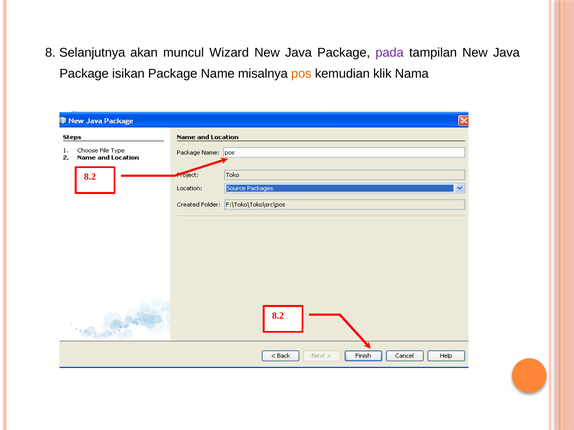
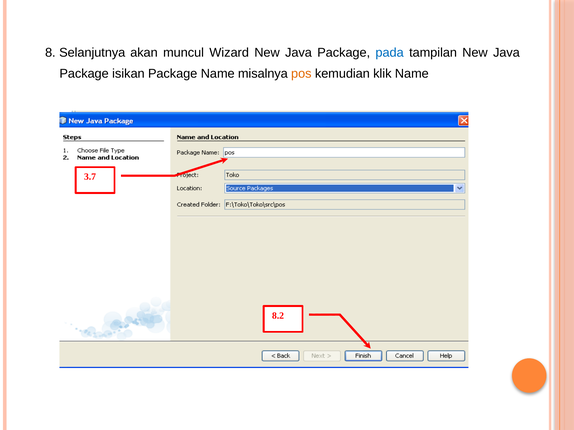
pada colour: purple -> blue (390, 53)
klik Nama: Nama -> Name (412, 73)
8.2: 8.2 -> 3.7 (90, 177)
